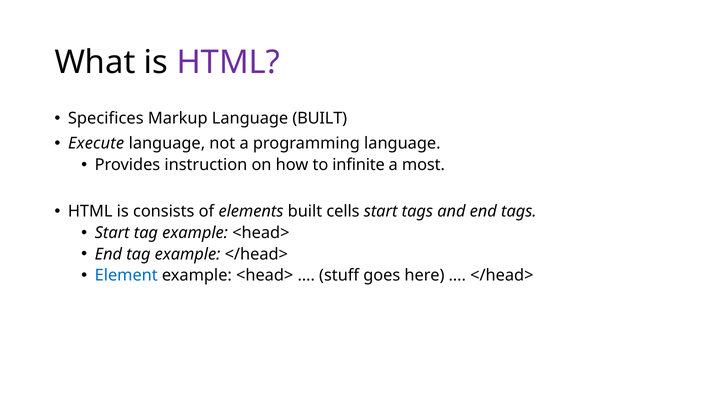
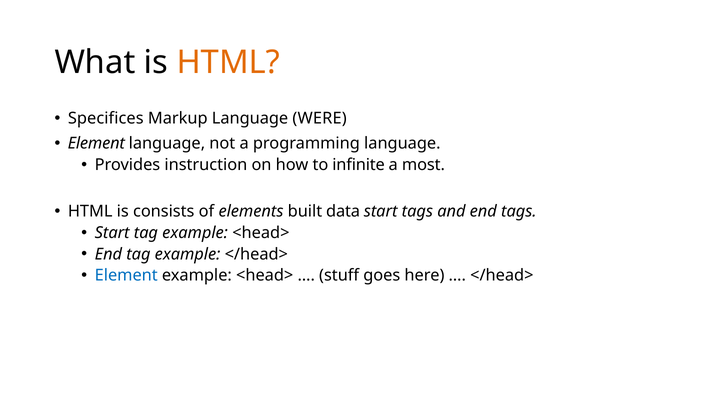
HTML colour: purple -> orange (228, 63)
Language BUILT: BUILT -> WERE (320, 118)
Execute: Execute -> Element (96, 144)
cells: cells -> data (343, 211)
